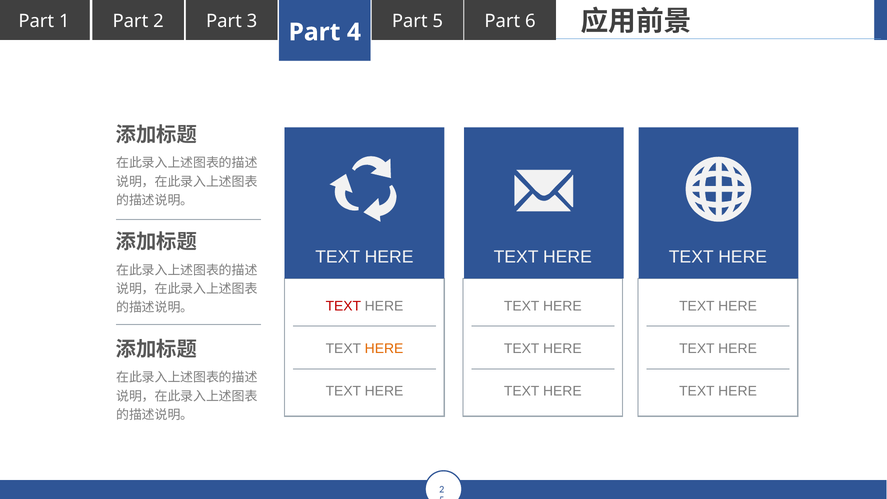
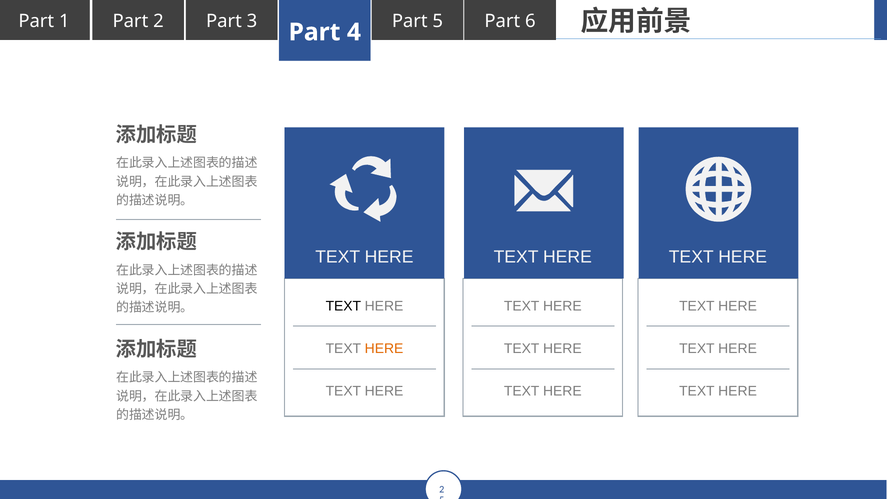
TEXT colour: red -> black (343, 306)
